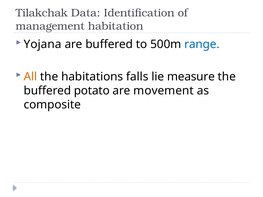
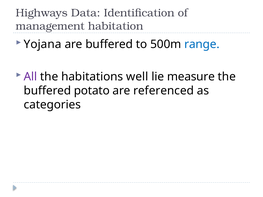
Tilakchak: Tilakchak -> Highways (42, 13)
All colour: orange -> purple (30, 77)
falls: falls -> well (137, 77)
movement: movement -> referenced (164, 91)
composite: composite -> categories (52, 105)
